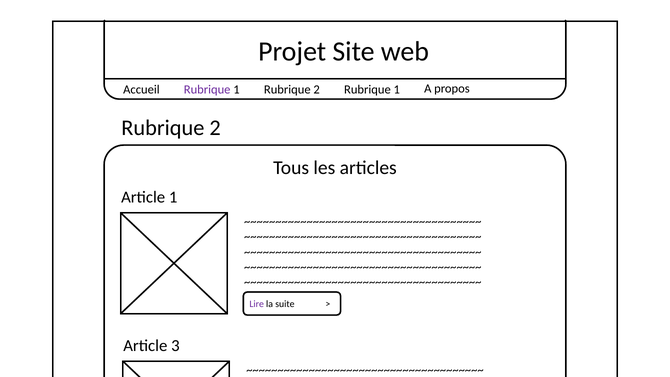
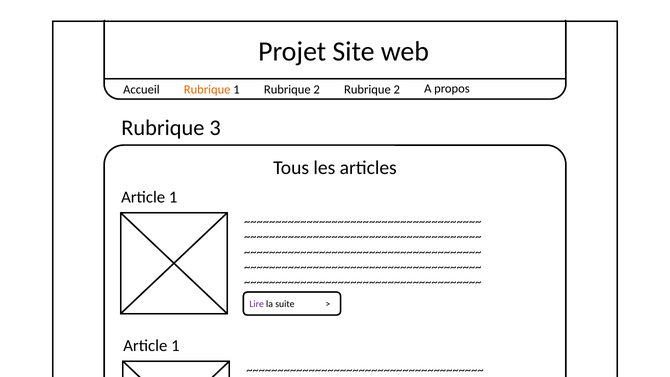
Rubrique colour: purple -> orange (207, 90)
2 Rubrique 1: 1 -> 2 (397, 89)
2: 2 -> 3 (215, 128)
3: 3 -> 1 (175, 345)
